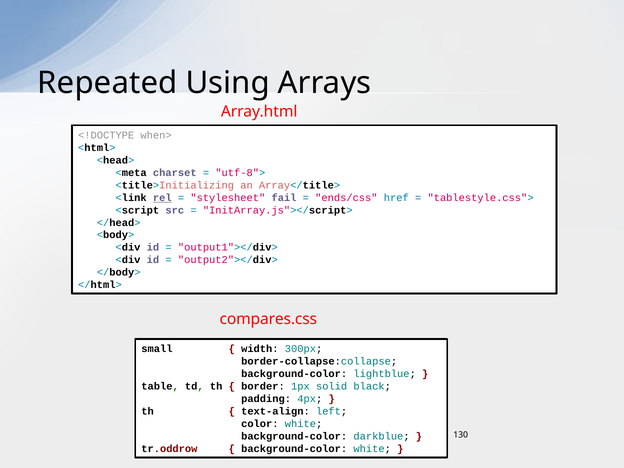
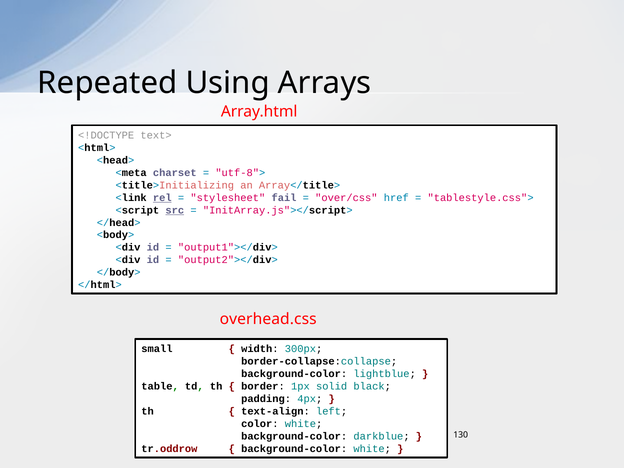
when>: when> -> text> (156, 135)
ends/css: ends/css -> over/css (346, 198)
src underline: none -> present (175, 210)
compares.css: compares.css -> overhead.css (268, 319)
